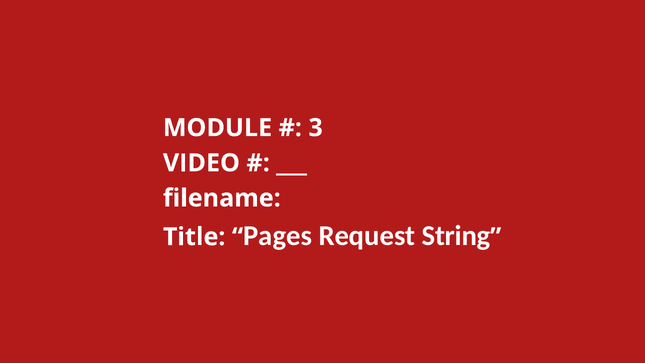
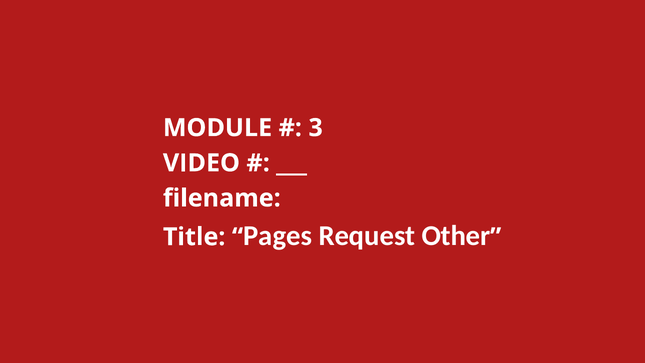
String: String -> Other (456, 236)
